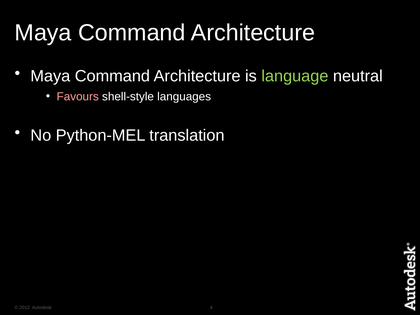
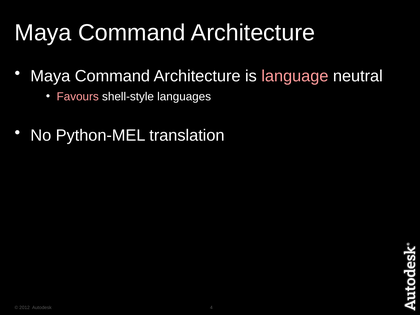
language colour: light green -> pink (295, 76)
